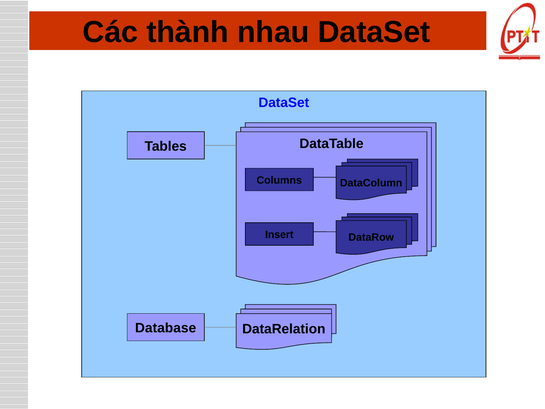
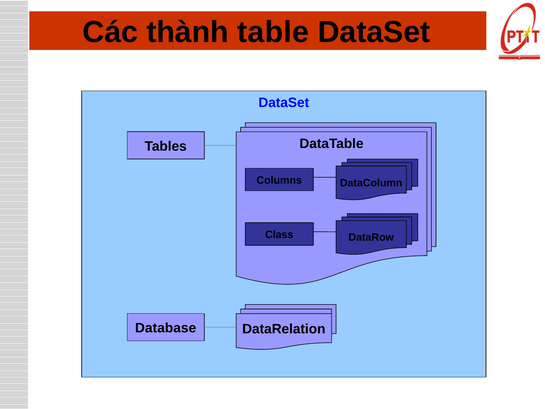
nhau: nhau -> table (273, 32)
Insert: Insert -> Class (279, 235)
